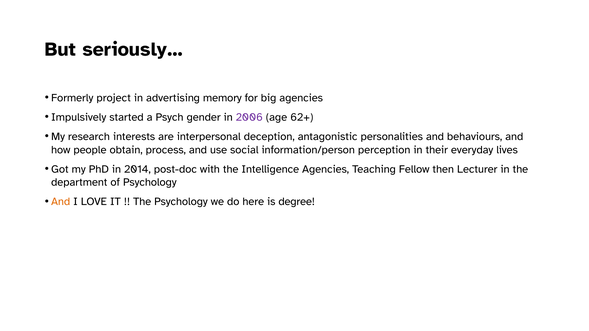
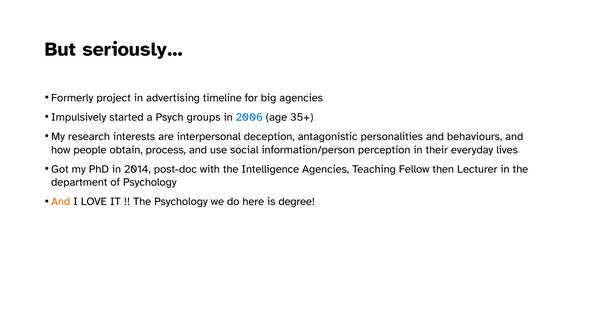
memory: memory -> timeline (222, 98)
gender: gender -> groups (204, 117)
2006 colour: purple -> blue (249, 117)
62+: 62+ -> 35+ (302, 117)
